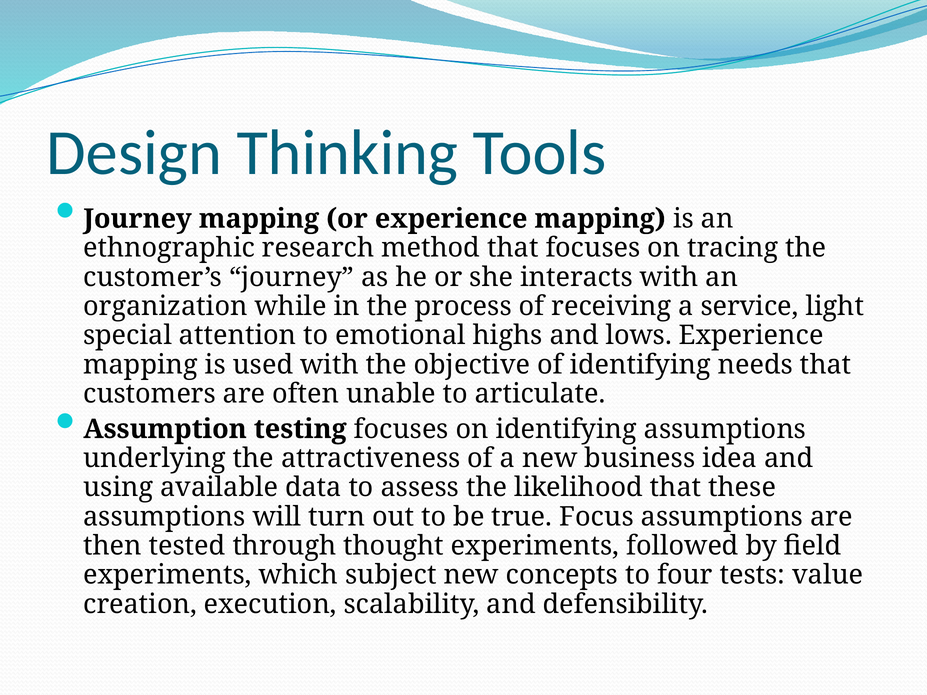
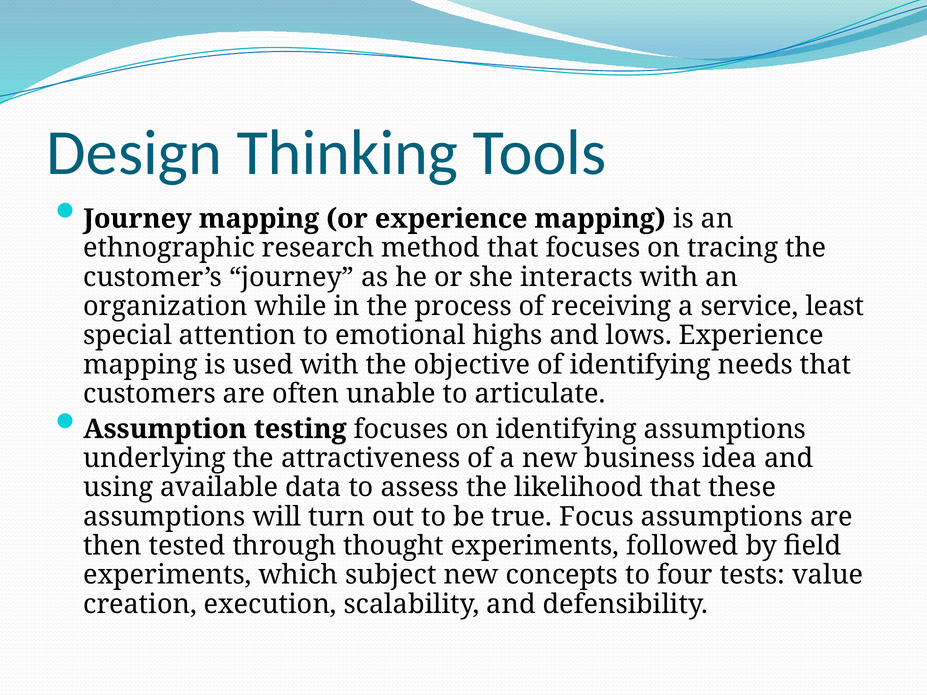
light: light -> least (835, 306)
